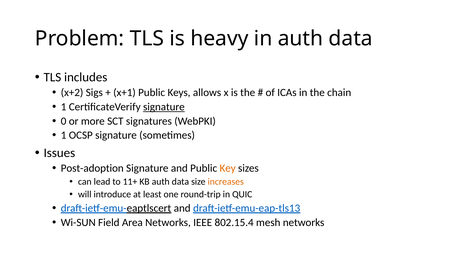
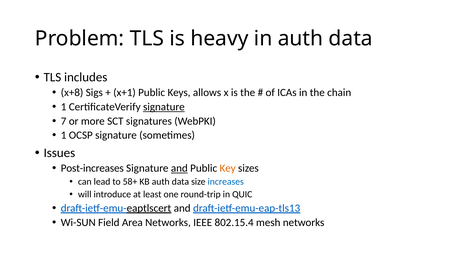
x+2: x+2 -> x+8 (72, 93)
0: 0 -> 7 (64, 121)
Post-adoption: Post-adoption -> Post-increases (92, 168)
and underline: none -> present (179, 168)
11+: 11+ -> 58+ (130, 182)
increases colour: orange -> blue (226, 182)
